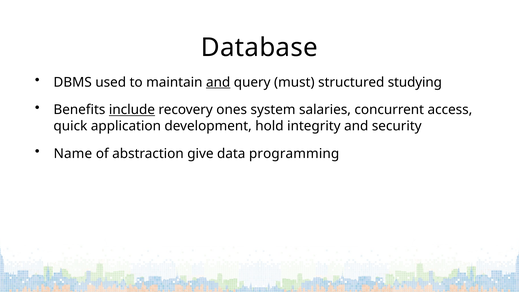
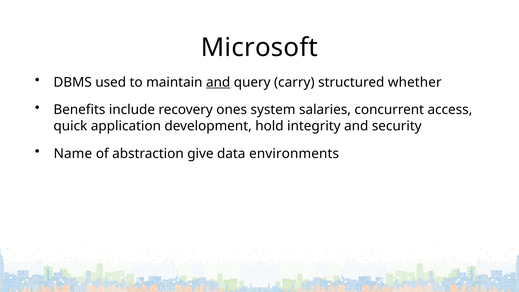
Database: Database -> Microsoft (259, 47)
must: must -> carry (294, 82)
studying: studying -> whether (415, 82)
include underline: present -> none (132, 110)
programming: programming -> environments (294, 154)
